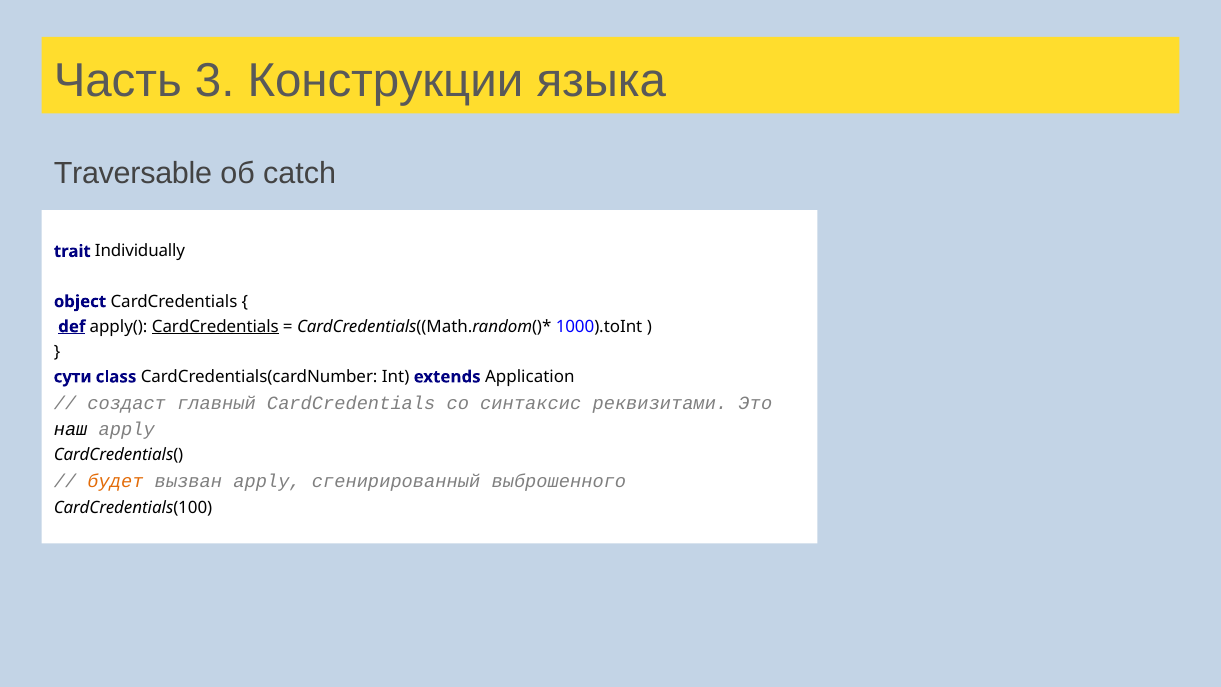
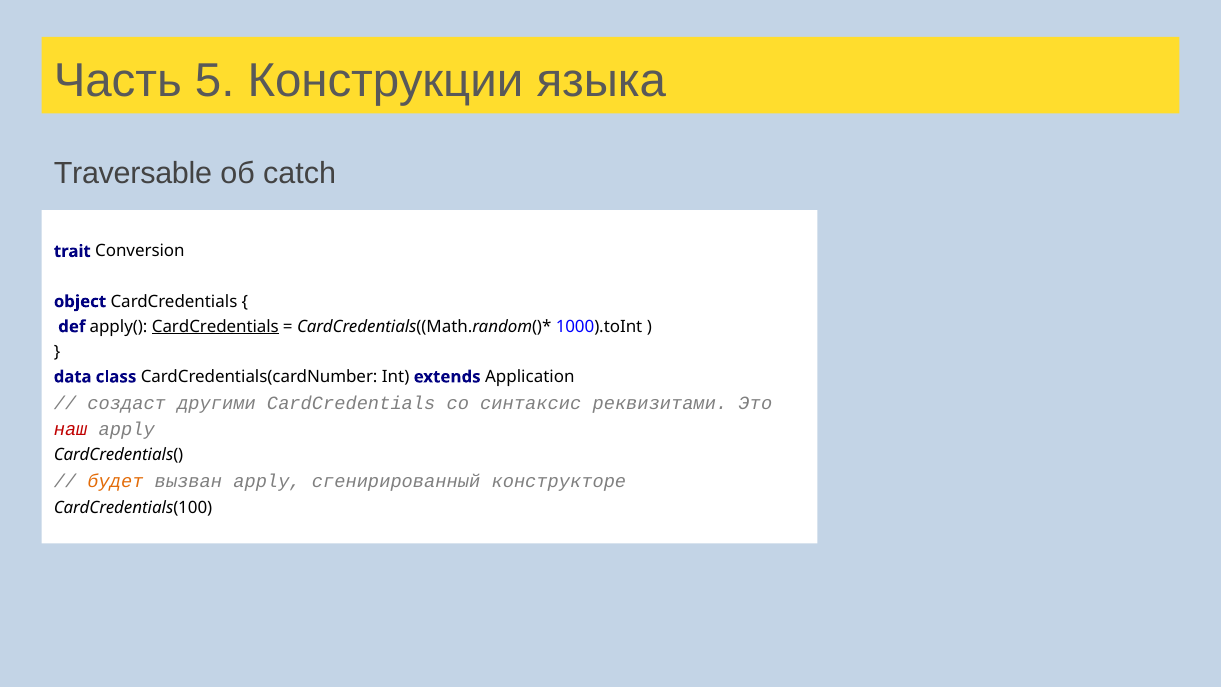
3: 3 -> 5 (215, 81)
Individually: Individually -> Conversion (140, 251)
def underline: present -> none (72, 327)
сути: сути -> data (73, 377)
главный: главный -> другими (217, 403)
наш colour: black -> red (71, 429)
выброшенного: выброшенного -> конструкторе (559, 481)
